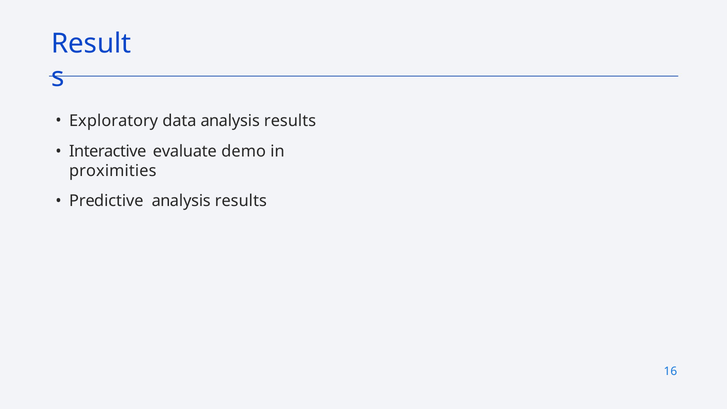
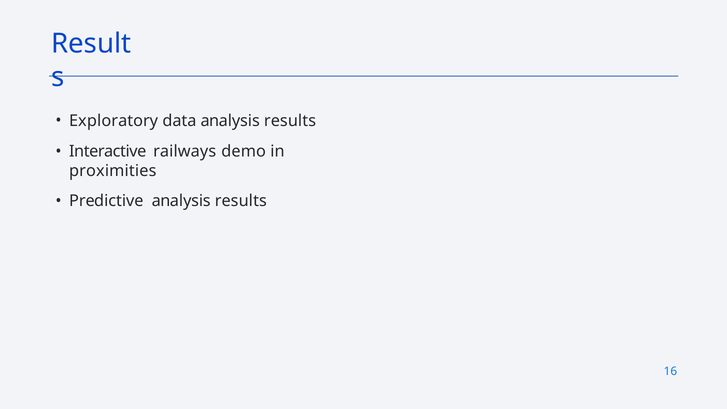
evaluate: evaluate -> railways (185, 151)
